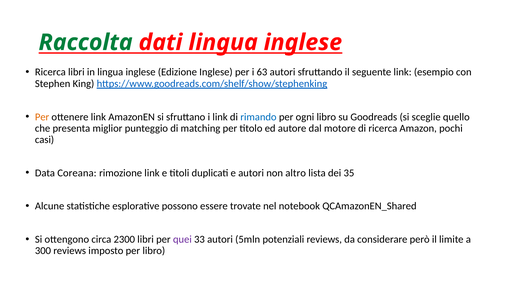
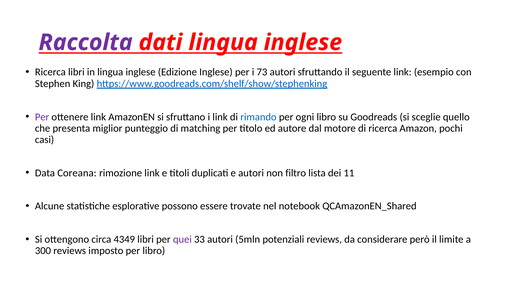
Raccolta colour: green -> purple (86, 42)
63: 63 -> 73 (262, 72)
Per colour: orange -> purple (42, 117)
altro: altro -> filtro (296, 173)
35: 35 -> 11 (349, 173)
2300: 2300 -> 4349 (124, 239)
